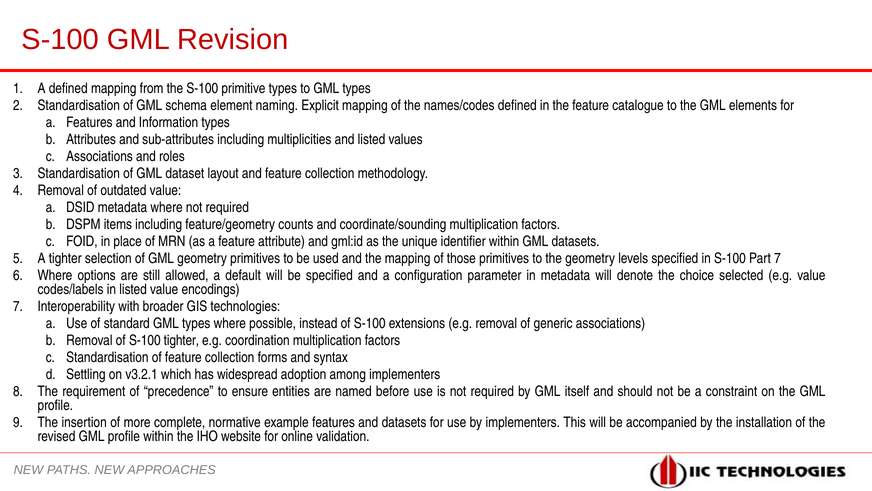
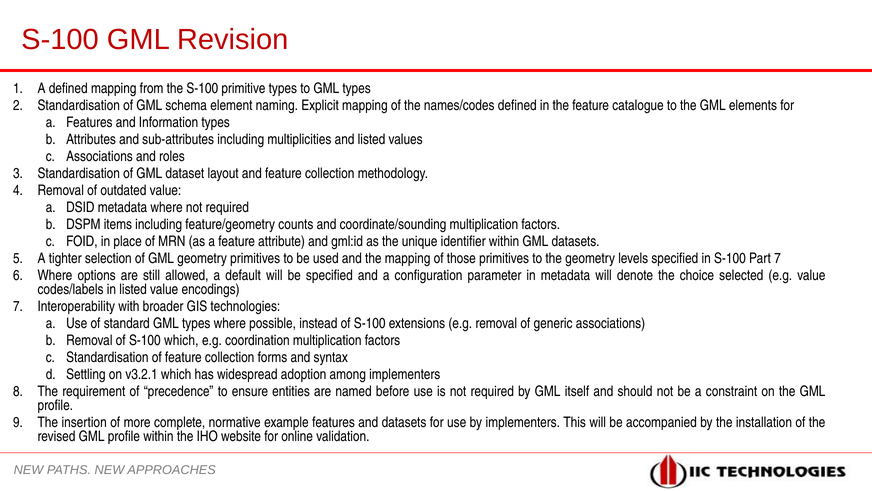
S-100 tighter: tighter -> which (181, 340)
